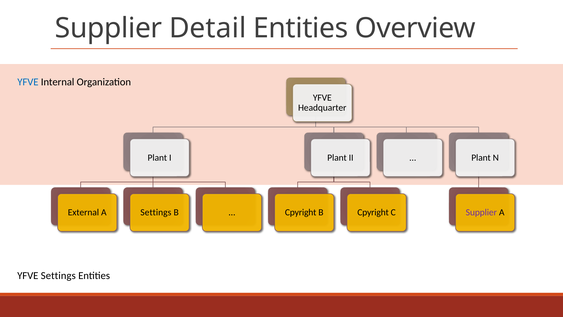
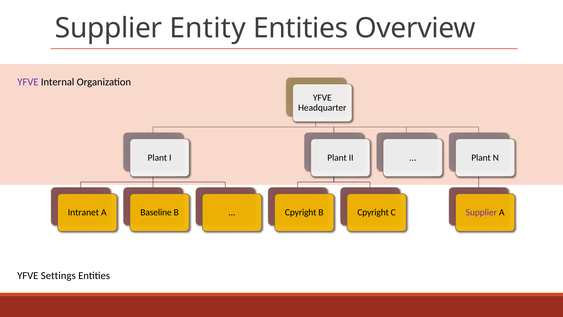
Detail: Detail -> Entity (208, 28)
YFVE colour: blue -> purple (28, 82)
External: External -> Intranet (83, 212)
Settings: Settings -> Baseline (156, 212)
